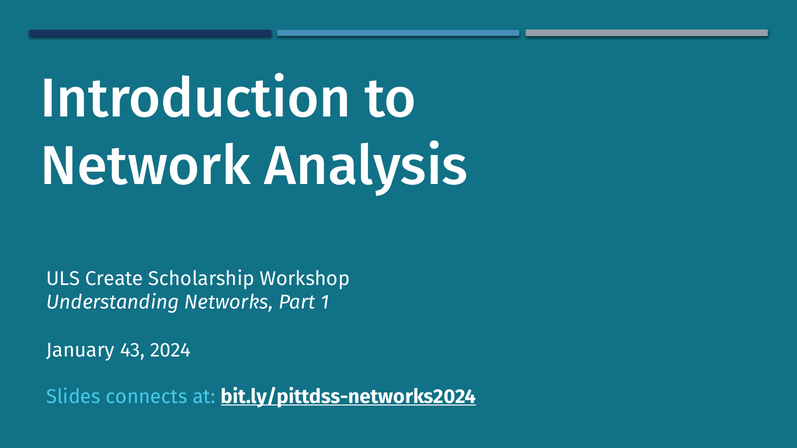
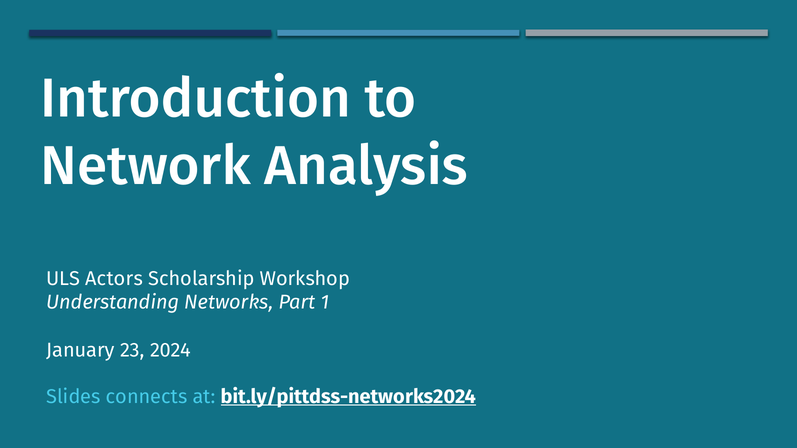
Create: Create -> Actors (114, 279)
43: 43 -> 23 (132, 350)
